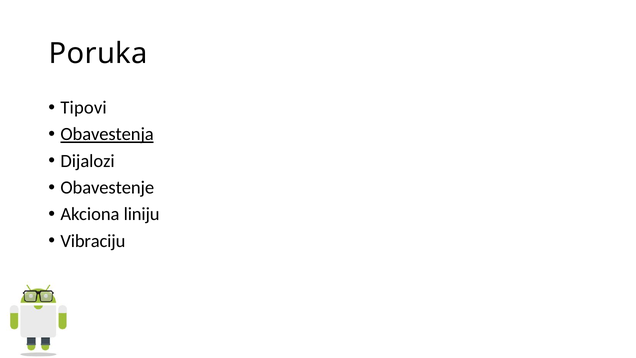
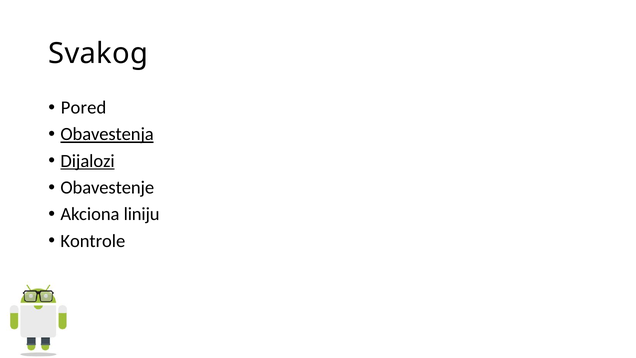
Poruka: Poruka -> Svakog (98, 53)
Tipovi: Tipovi -> Pored (84, 108)
Dijalozi underline: none -> present (88, 161)
Vibraciju: Vibraciju -> Kontrole (93, 241)
